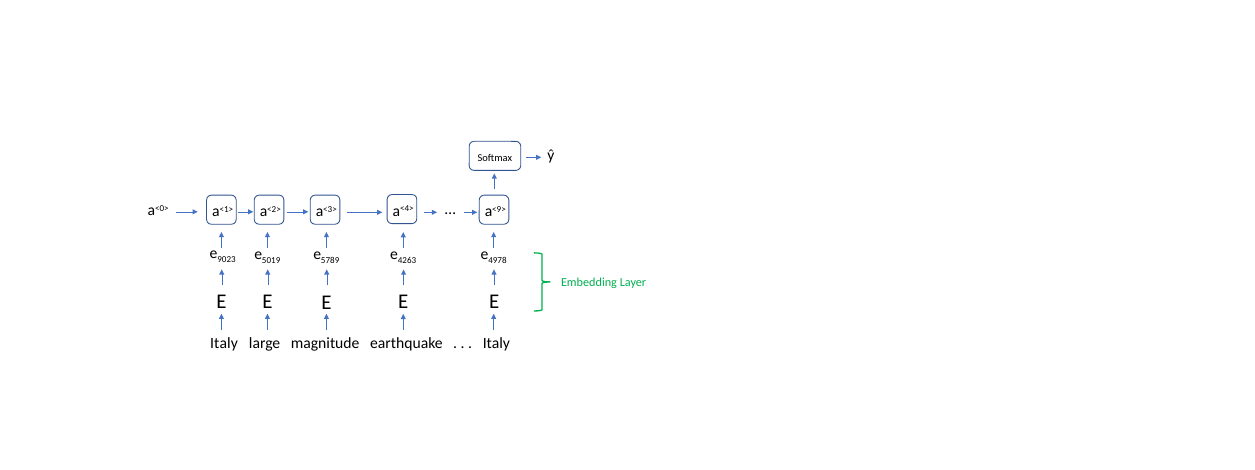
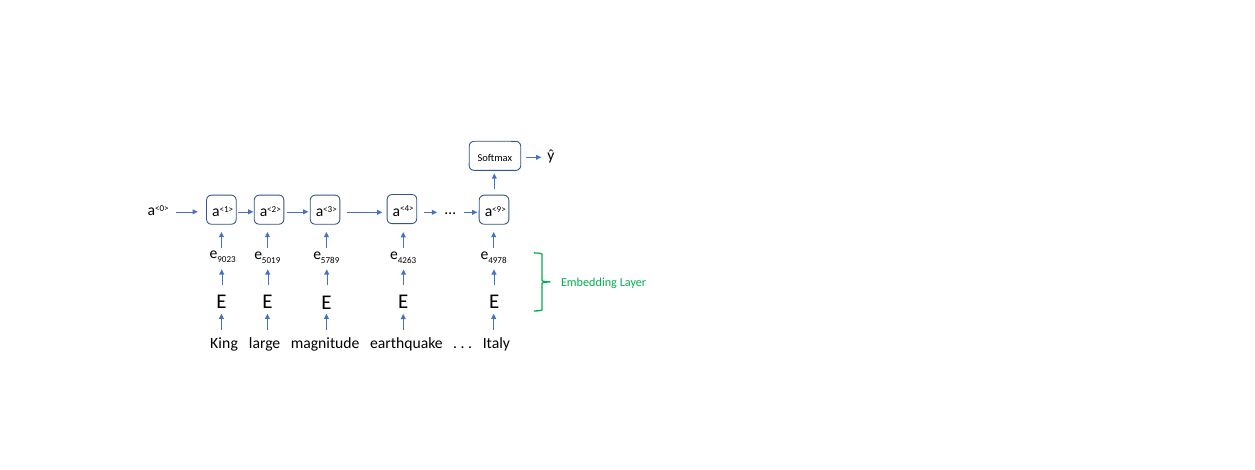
Italy: Italy -> King (224, 343)
